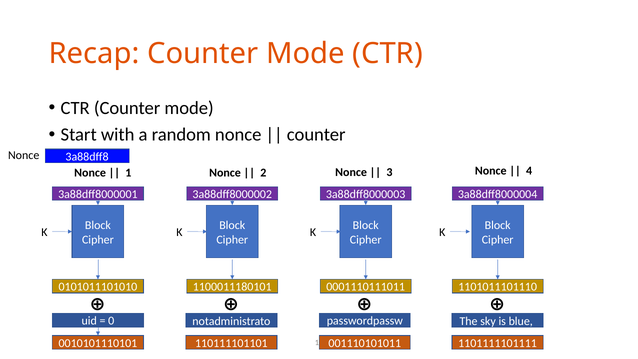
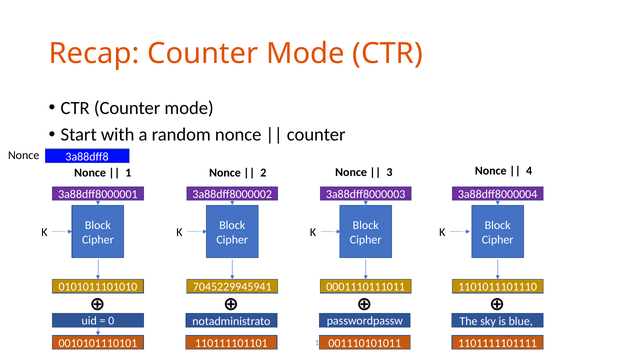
1100011180101: 1100011180101 -> 7045229945941 (232, 287)
